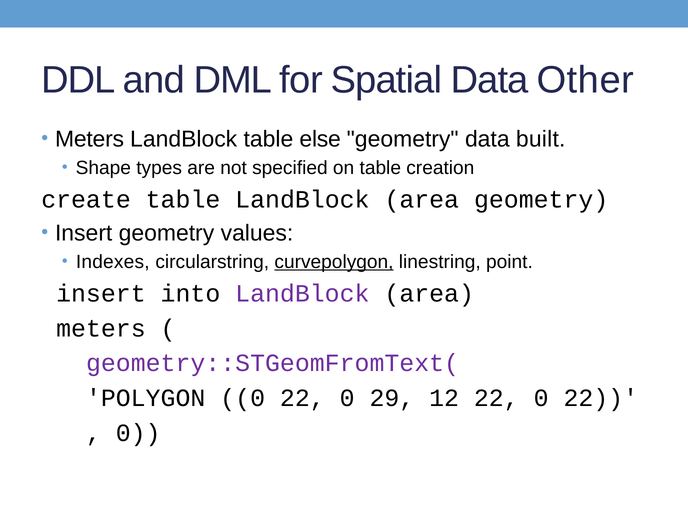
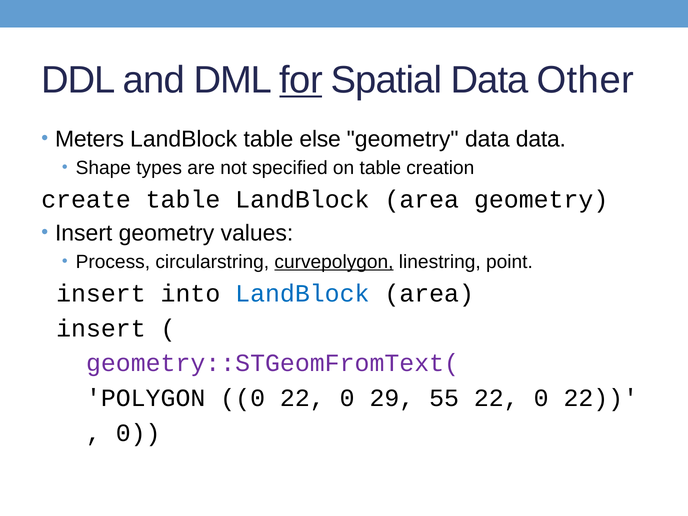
for underline: none -> present (301, 80)
data built: built -> data (541, 139)
Indexes: Indexes -> Process (113, 262)
LandBlock colour: purple -> blue (302, 294)
meters: meters -> insert (101, 328)
12: 12 -> 55 (444, 398)
